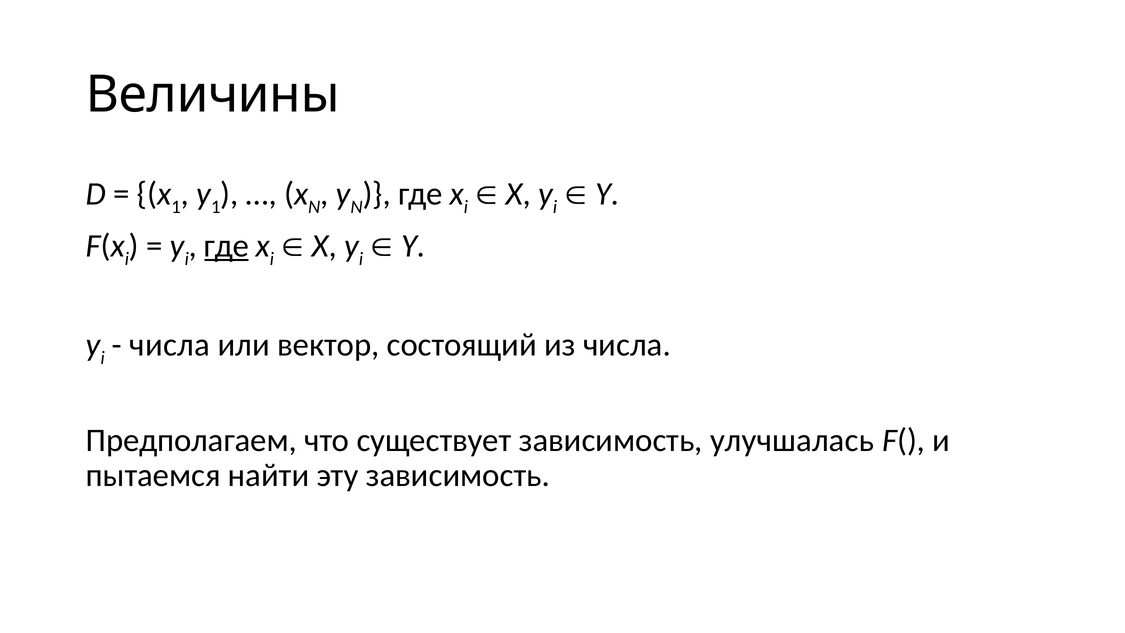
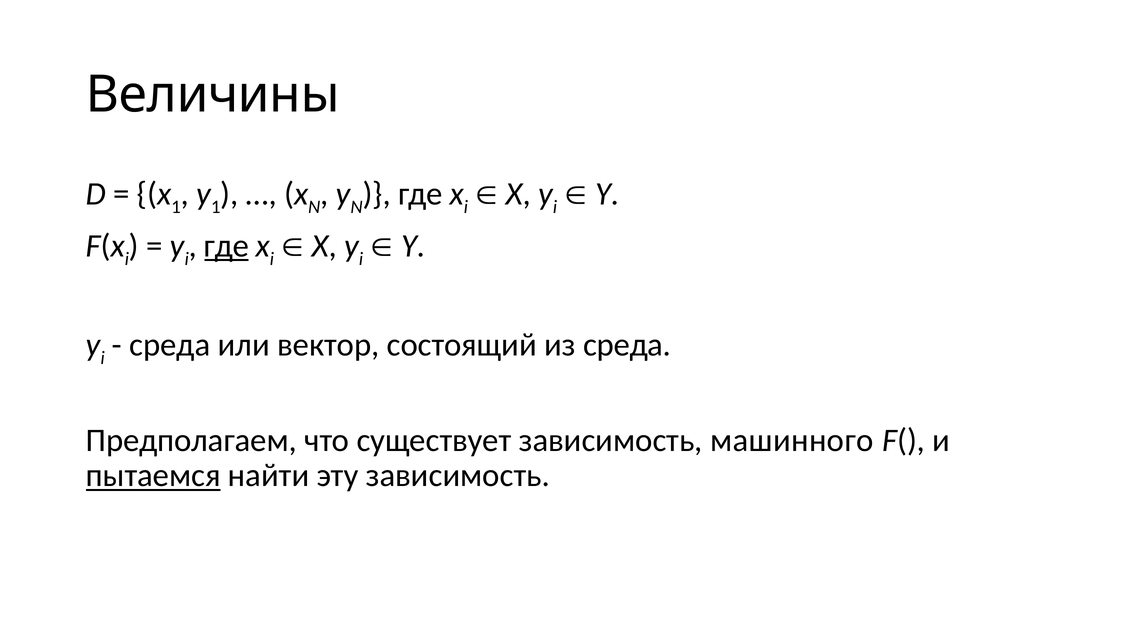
числа: числа -> среда (170, 345)
из числа: числа -> среда (627, 345)
улучшалась: улучшалась -> машинного (792, 440)
пытаемся underline: none -> present (153, 476)
